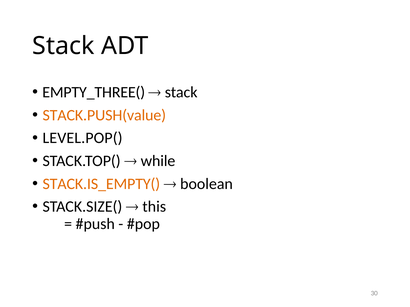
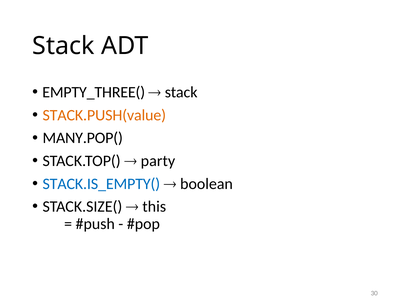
LEVEL.POP(: LEVEL.POP( -> MANY.POP( (83, 138)
while: while -> party (158, 161)
STACK.IS_EMPTY( colour: orange -> blue (101, 184)
